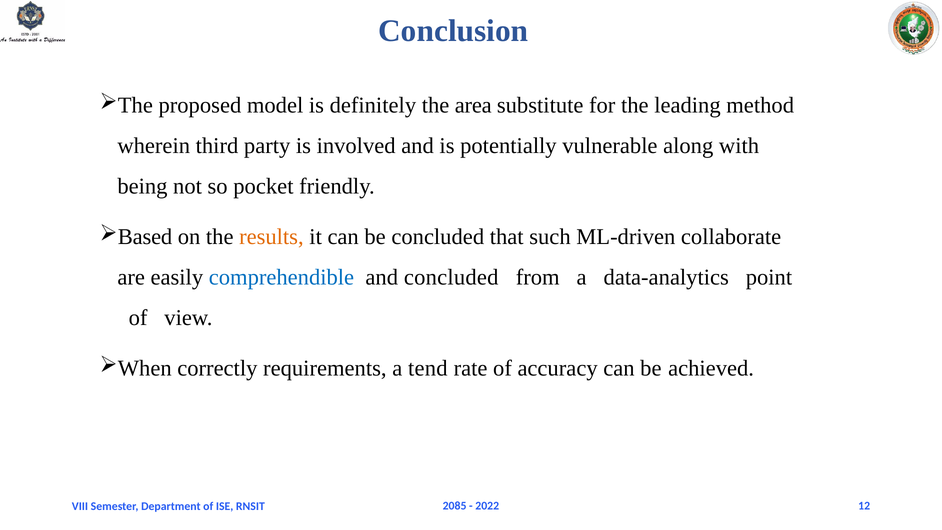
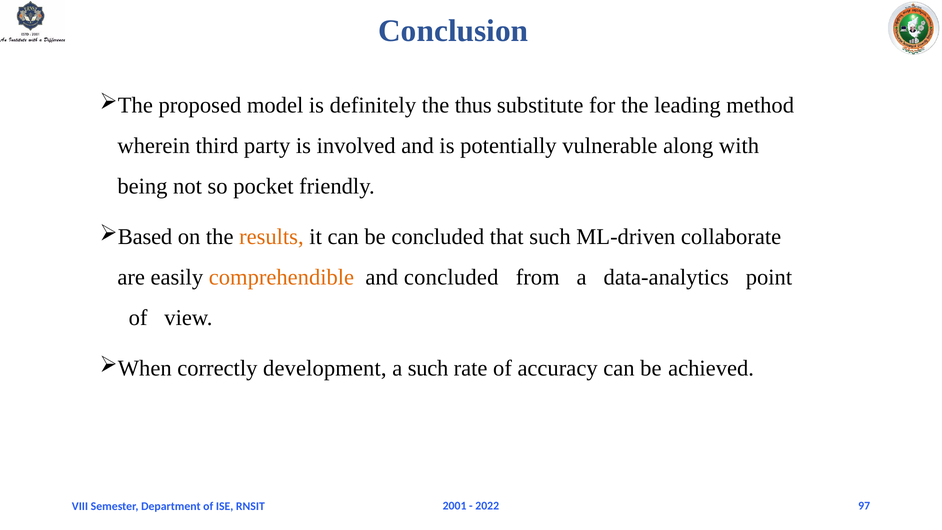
area: area -> thus (473, 105)
comprehendible colour: blue -> orange (281, 277)
requirements: requirements -> development (325, 368)
a tend: tend -> such (428, 368)
2085: 2085 -> 2001 (455, 506)
12: 12 -> 97 (864, 506)
